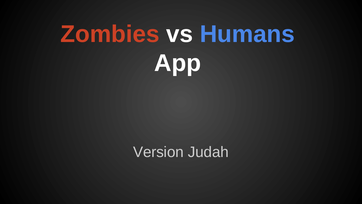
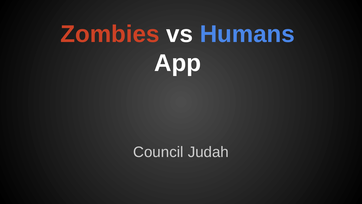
Version: Version -> Council (158, 152)
